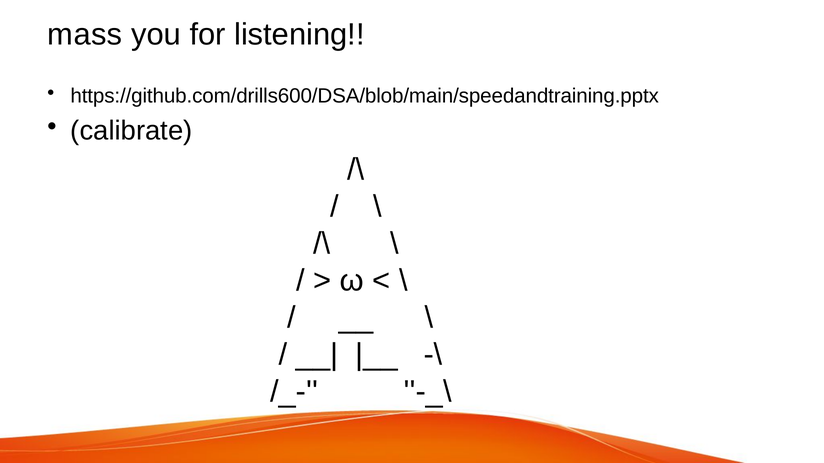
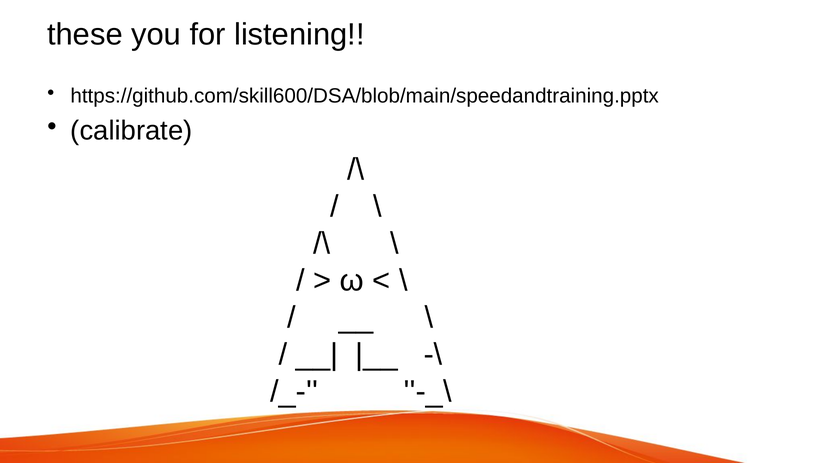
mass: mass -> these (85, 35)
https://github.com/drills600/DSA/blob/main/speedandtraining.pptx: https://github.com/drills600/DSA/blob/main/speedandtraining.pptx -> https://github.com/skill600/DSA/blob/main/speedandtraining.pptx (365, 96)
